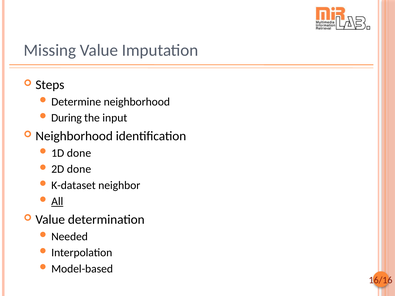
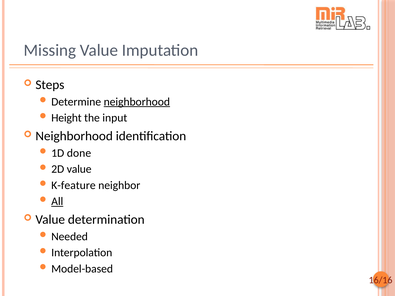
neighborhood underline: none -> present (137, 102)
During: During -> Height (66, 118)
2D done: done -> value (79, 169)
K-dataset: K-dataset -> K-feature (73, 185)
